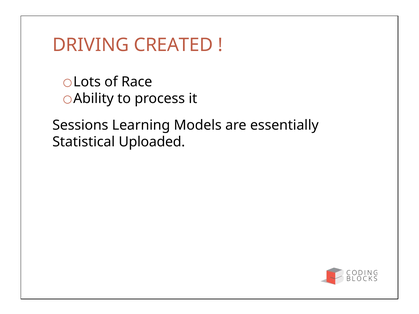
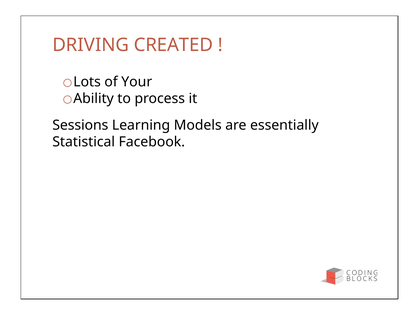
Race: Race -> Your (137, 82)
Uploaded: Uploaded -> Facebook (152, 142)
